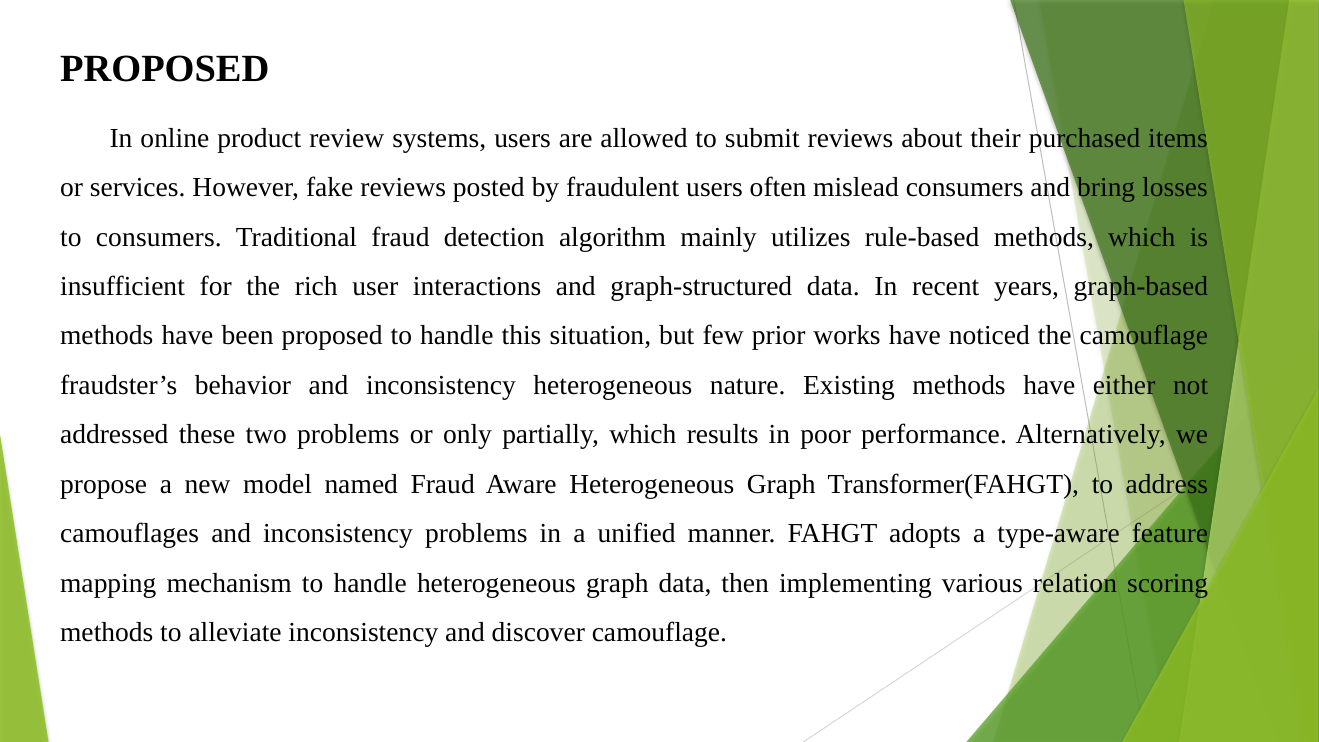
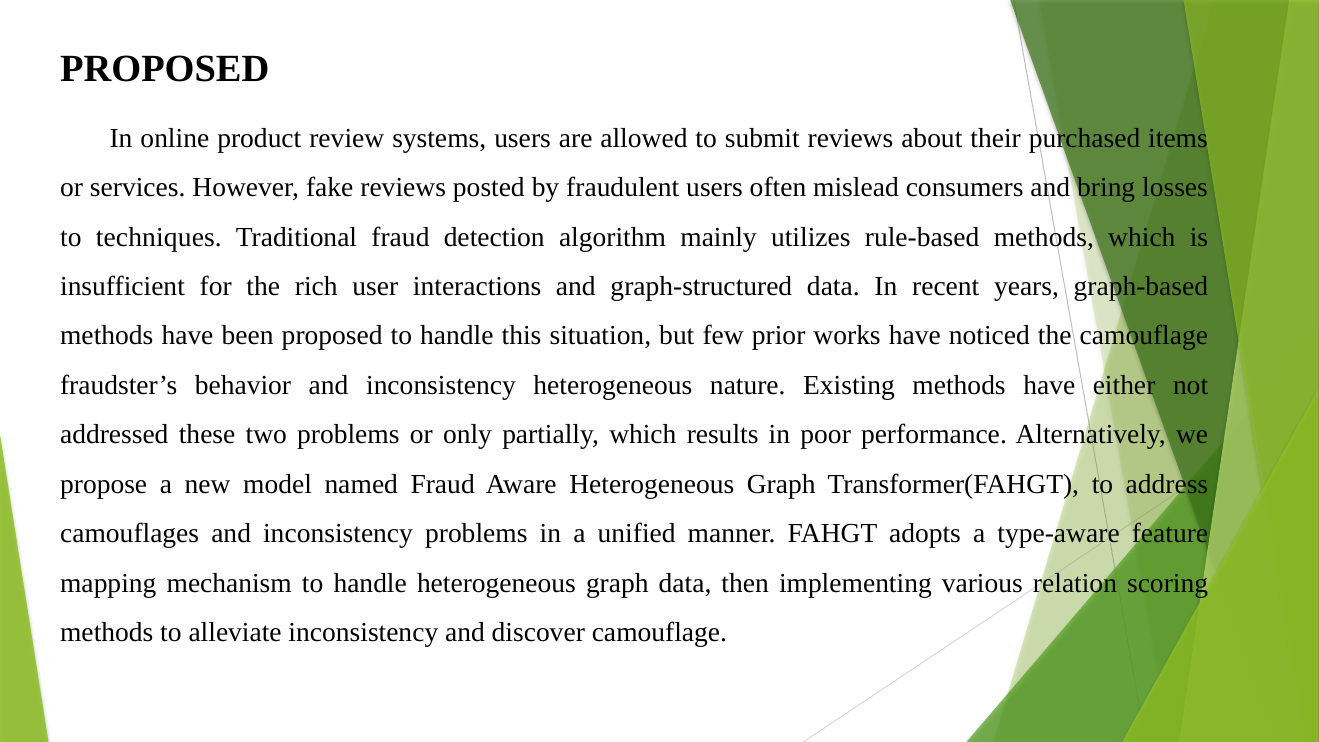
to consumers: consumers -> techniques (159, 237)
